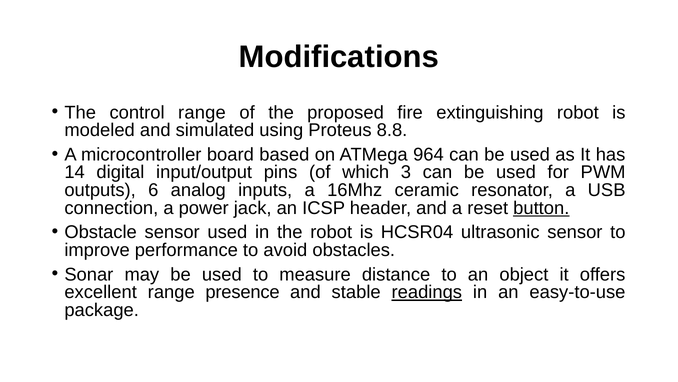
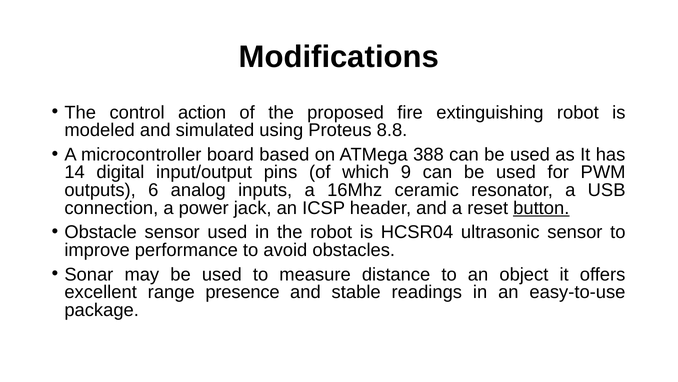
control range: range -> action (202, 112)
964: 964 -> 388 (428, 154)
3: 3 -> 9 (406, 172)
readings underline: present -> none (427, 292)
